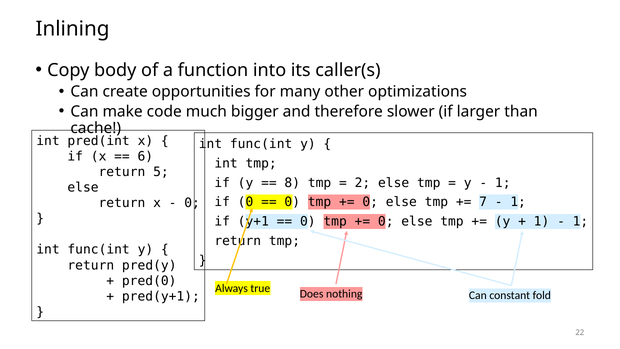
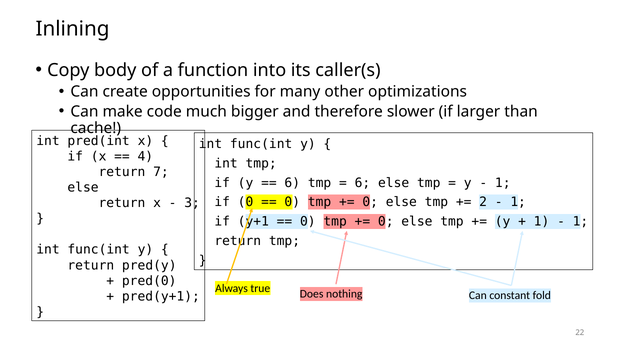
6: 6 -> 4 (145, 157)
5: 5 -> 7 (161, 172)
8: 8 -> 6 (292, 183)
2: 2 -> 6 (362, 183)
7: 7 -> 2 (483, 202)
0: 0 -> 3 (192, 203)
